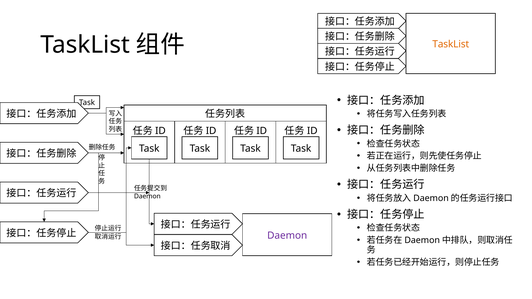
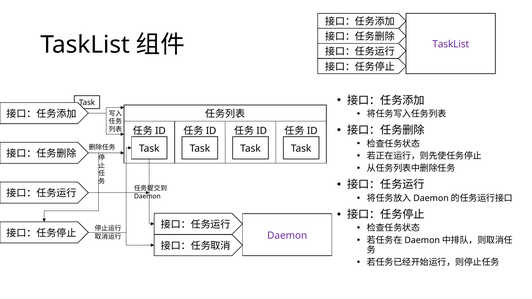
TaskList colour: orange -> purple (451, 44)
